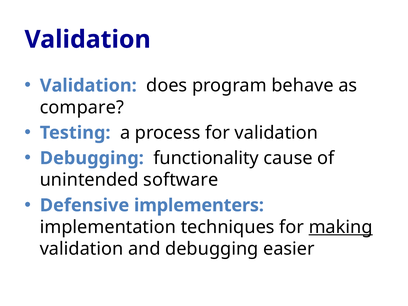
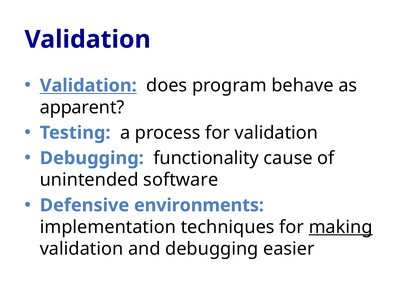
Validation underline: none -> present (88, 86)
compare: compare -> apparent (82, 107)
implementers: implementers -> environments (199, 205)
